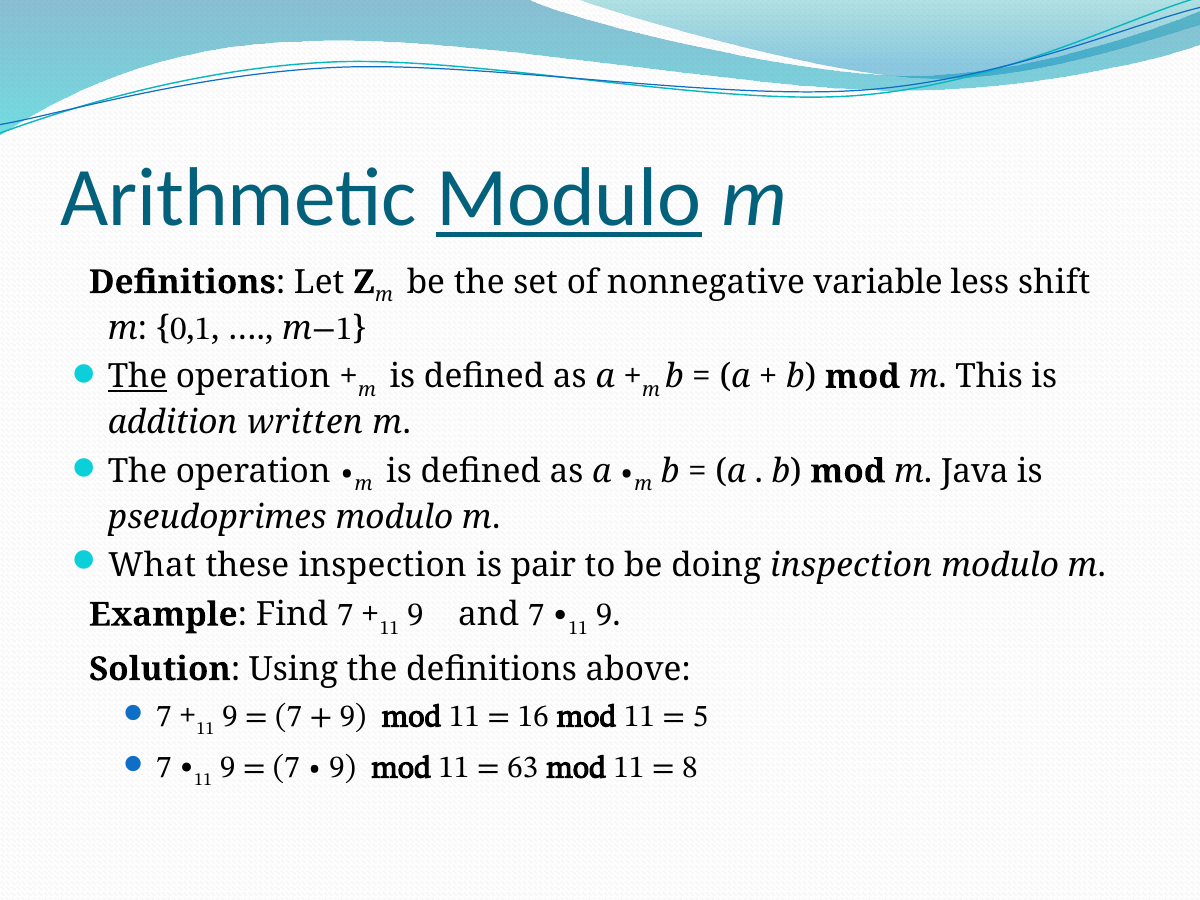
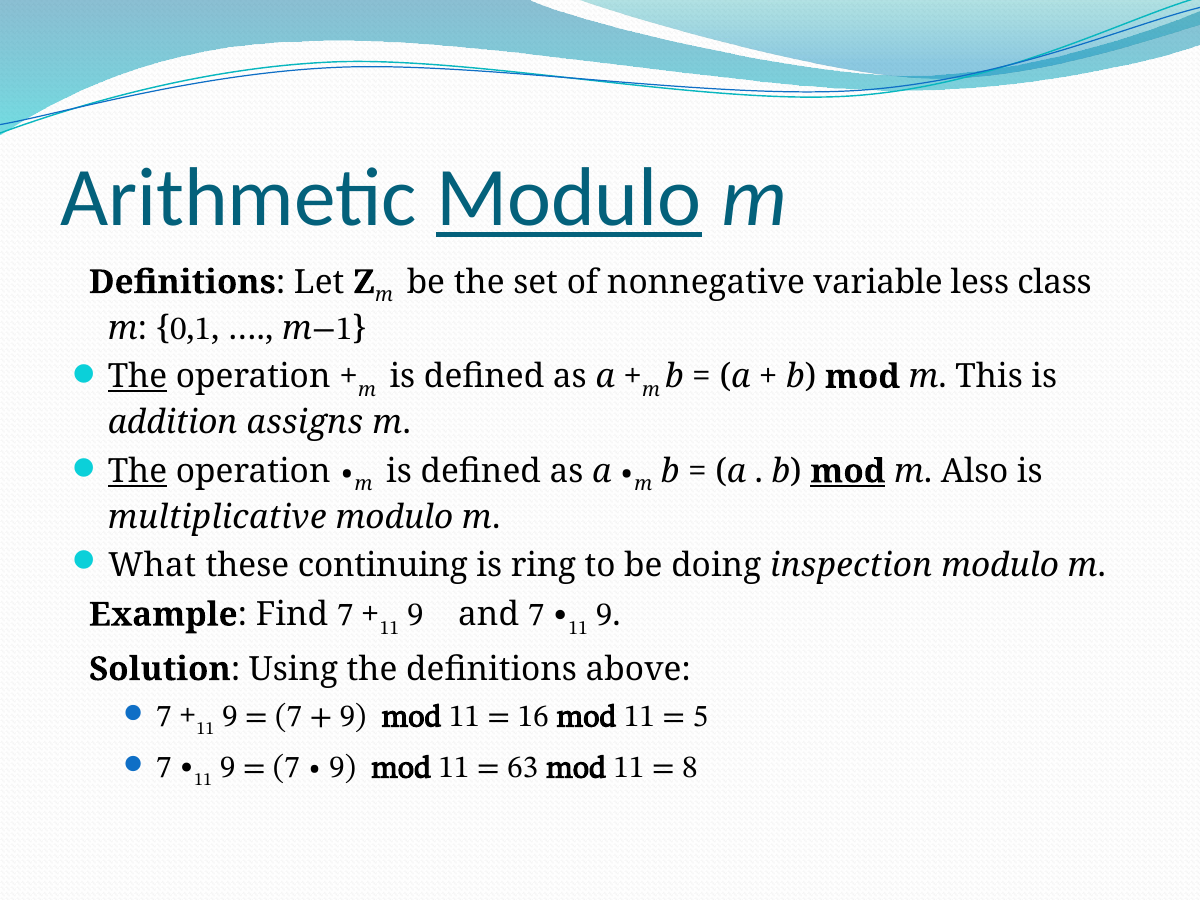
shift: shift -> class (1055, 282)
written: written -> assigns (305, 423)
The underline: none -> present (138, 471)
mod underline: none -> present (848, 471)
Java: Java -> Also (975, 471)
pseudoprimes: pseudoprimes -> multiplicative (217, 517)
these inspection: inspection -> continuing (383, 566)
pair: pair -> ring (543, 566)
